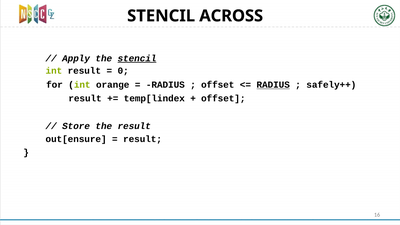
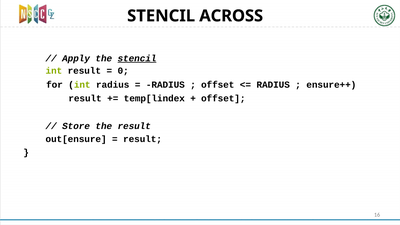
int orange: orange -> radius (113, 85)
RADIUS underline: present -> none (273, 85)
safely++: safely++ -> ensure++ (331, 85)
